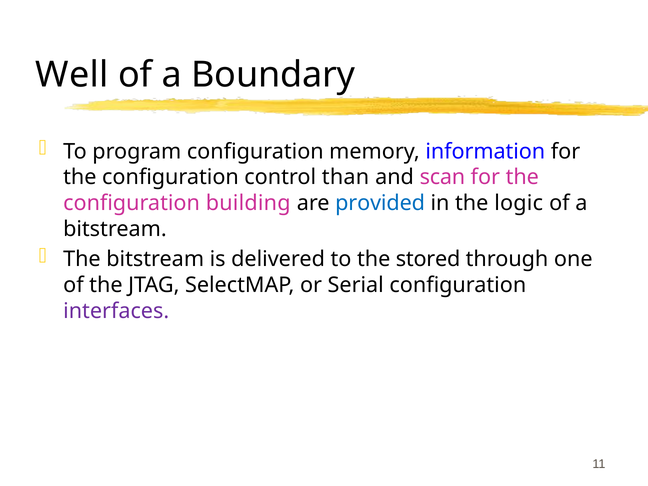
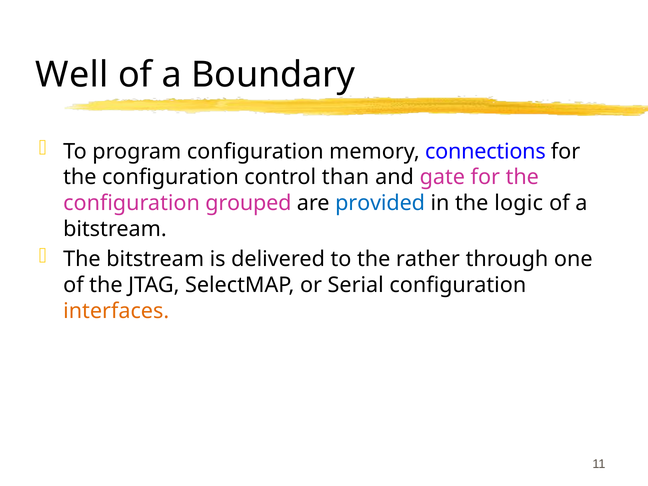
information: information -> connections (485, 151)
scan: scan -> gate (442, 177)
building: building -> grouped (248, 203)
stored: stored -> rather (428, 259)
interfaces colour: purple -> orange (116, 311)
